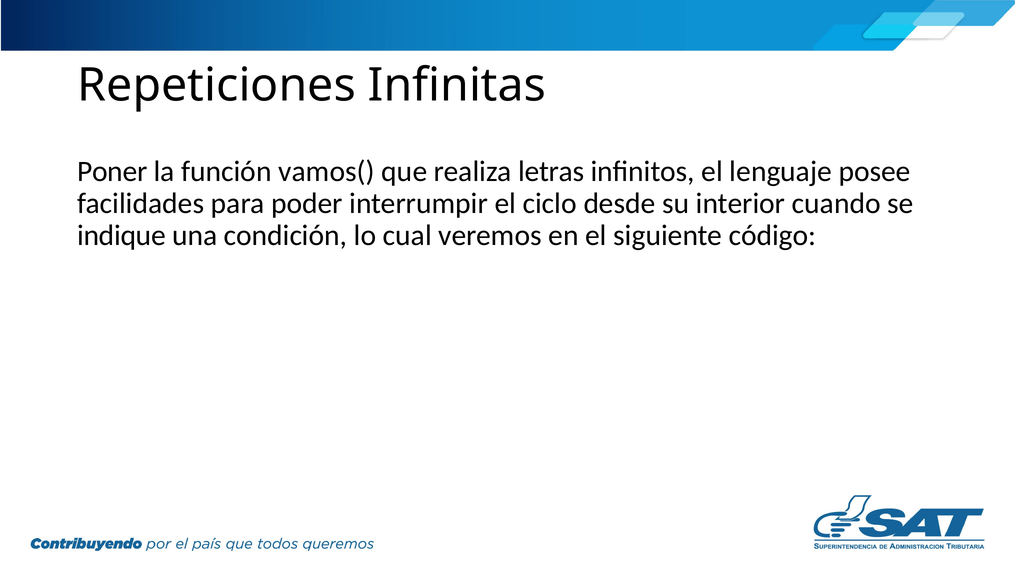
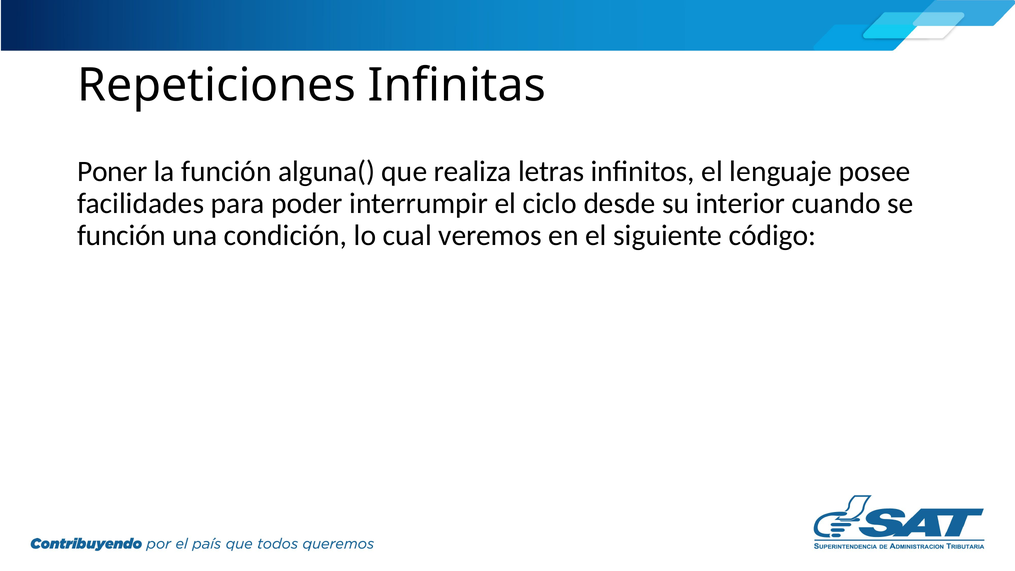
vamos(: vamos( -> alguna( (327, 172)
indique: indique -> función (122, 236)
